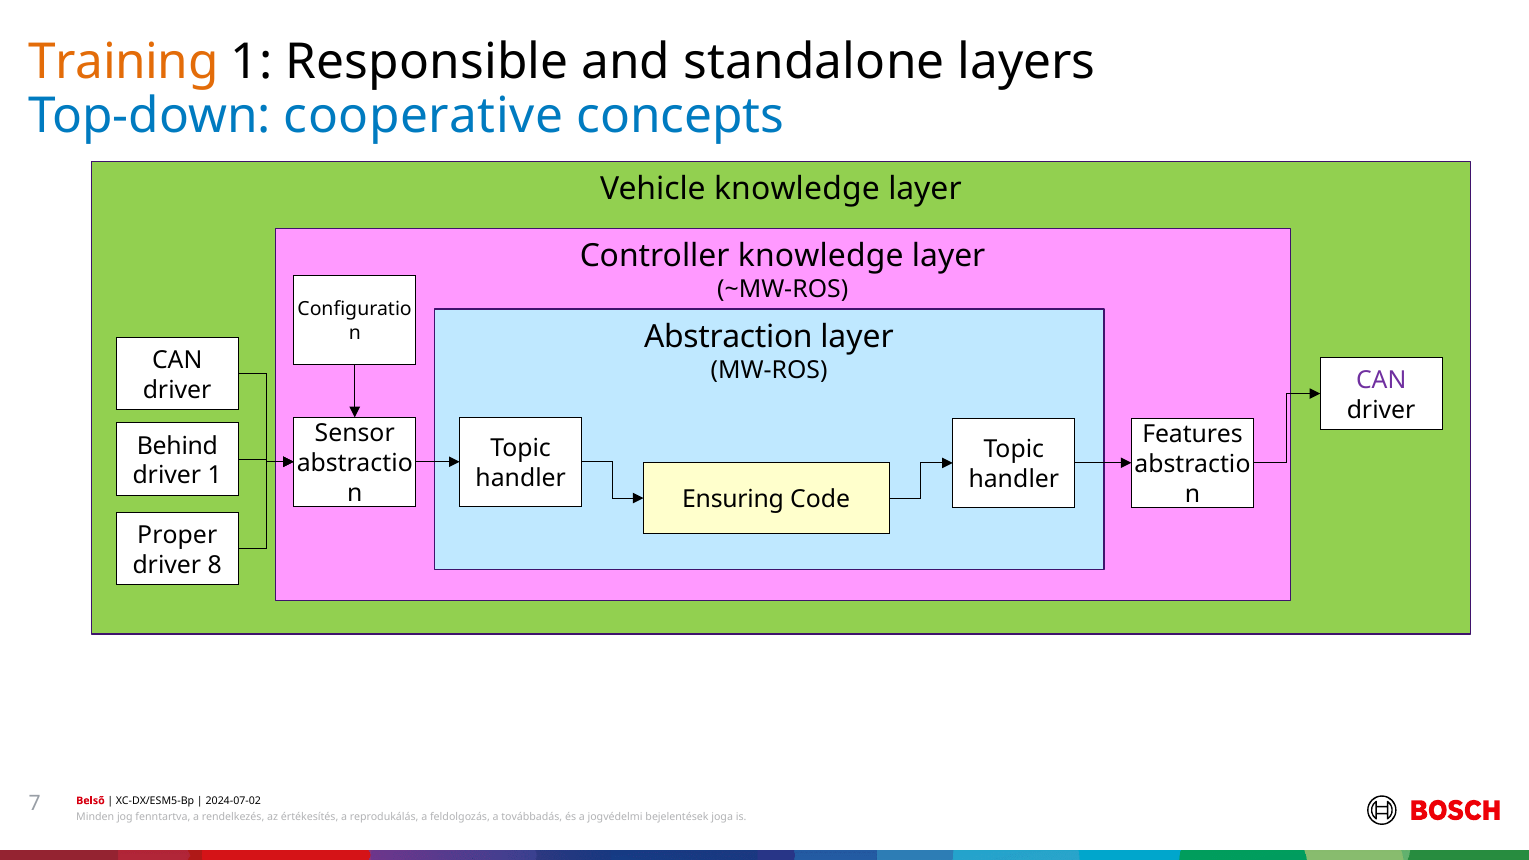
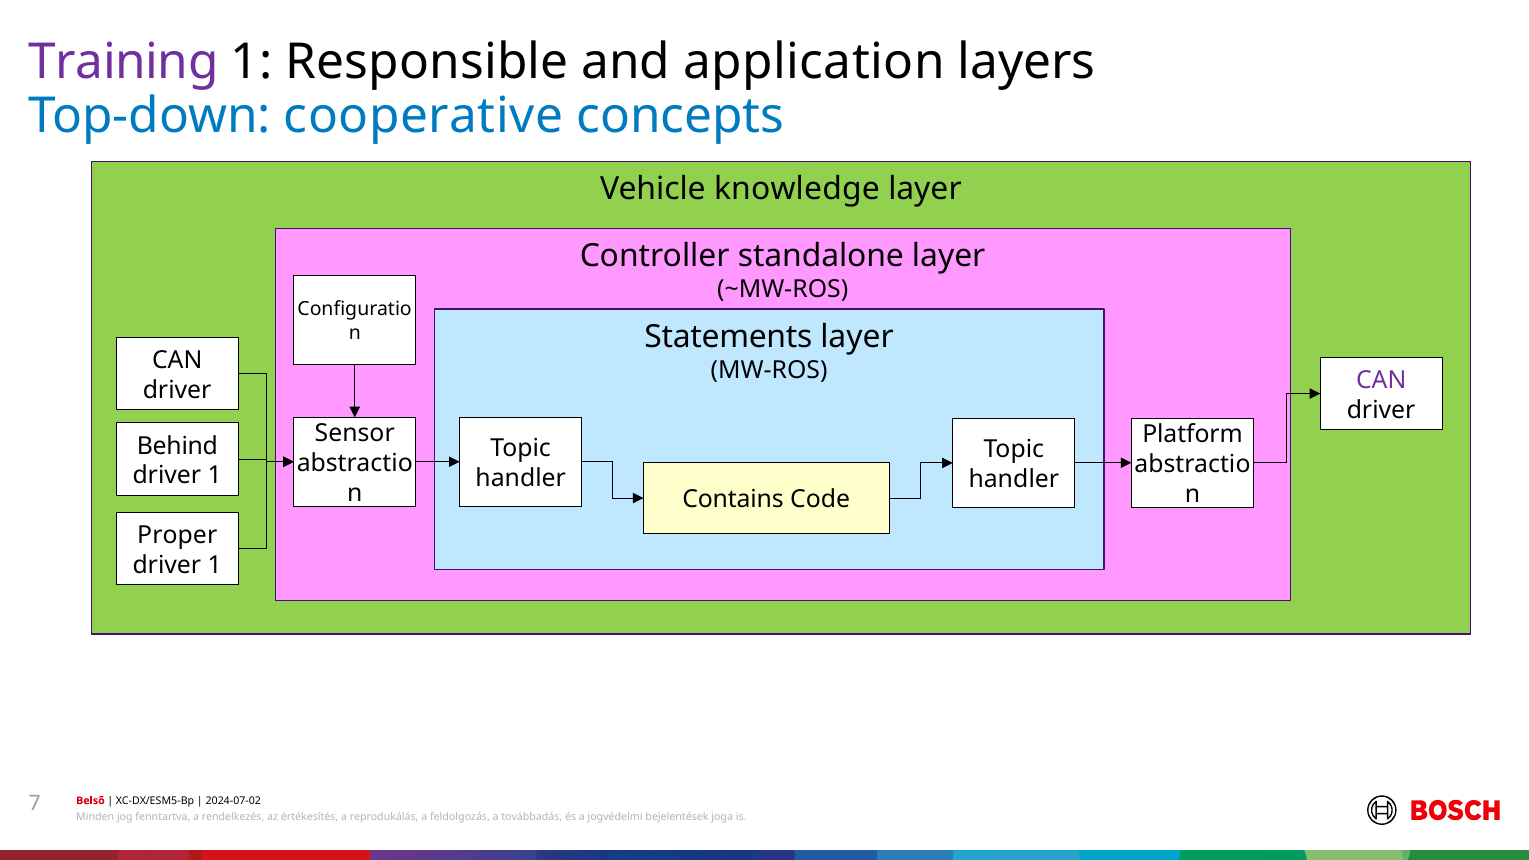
Training colour: orange -> purple (124, 62)
standalone: standalone -> application (814, 62)
Controller knowledge: knowledge -> standalone (821, 256)
Abstraction: Abstraction -> Statements (728, 337)
Features: Features -> Platform (1193, 435)
Ensuring: Ensuring -> Contains (733, 500)
8: 8 -> 1 (215, 565)
